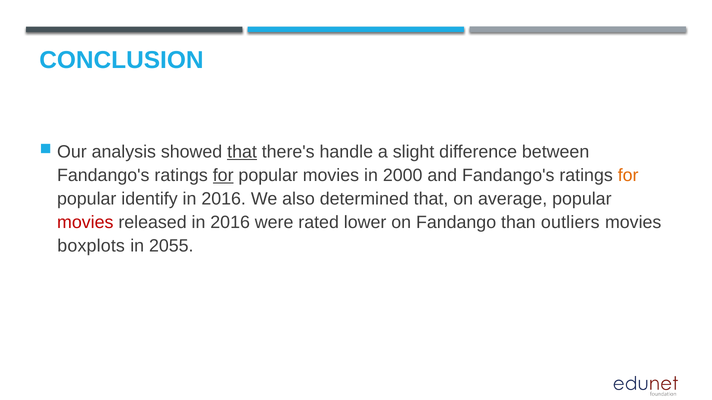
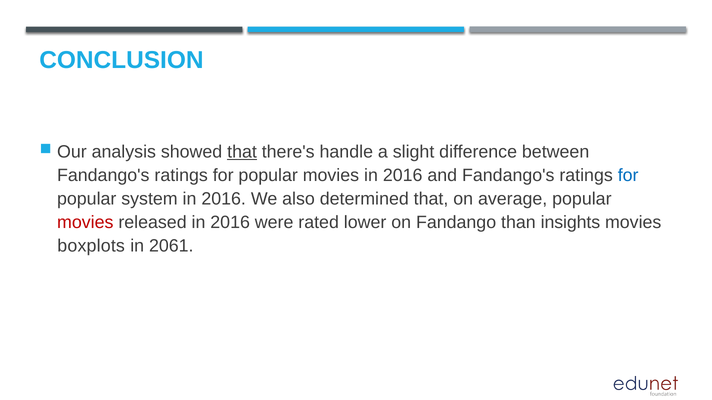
for underline: present -> none (223, 176)
movies in 2000: 2000 -> 2016 (403, 176)
for colour: orange -> blue (628, 176)
identify: identify -> system (150, 199)
outliers: outliers -> insights (570, 223)
2055: 2055 -> 2061 (171, 246)
